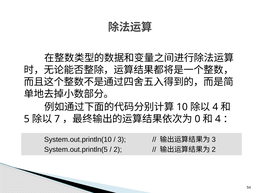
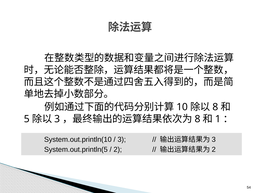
4: 4 -> 8 (215, 107)
7: 7 -> 3 (57, 119)
0: 0 -> 8 (197, 119)
4: 4 -> 1 (218, 119)
